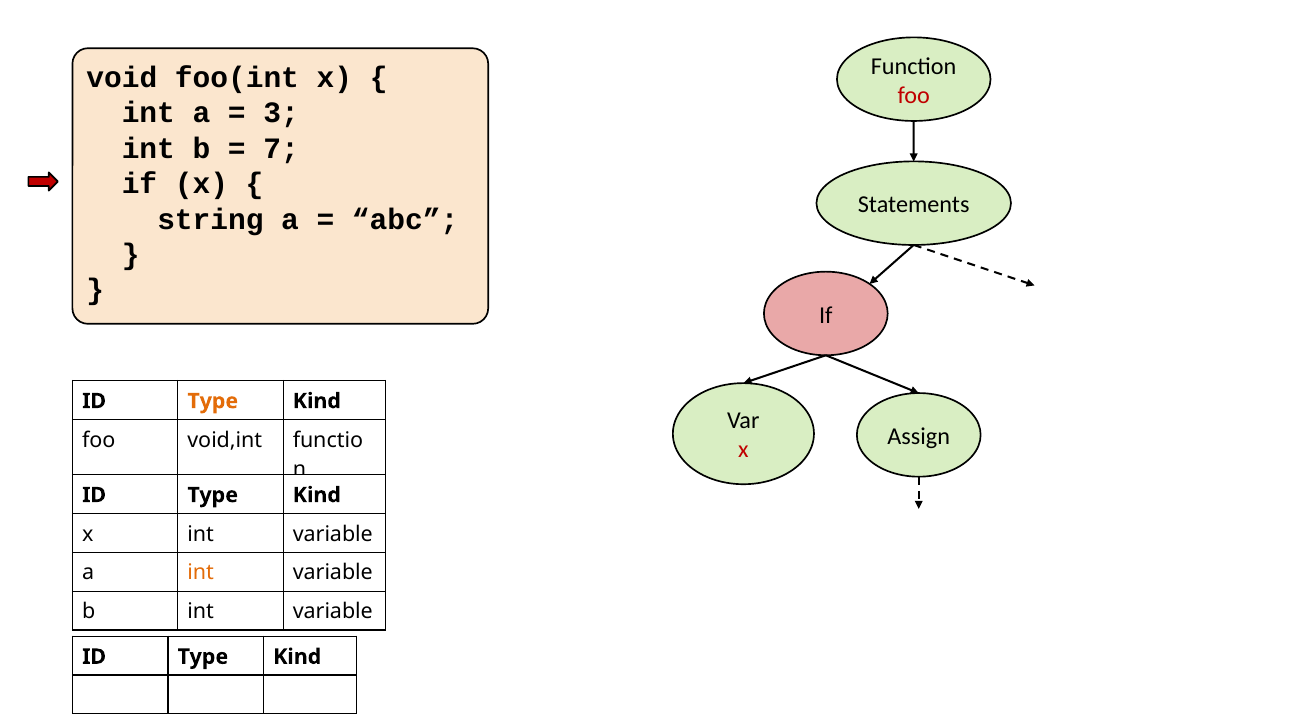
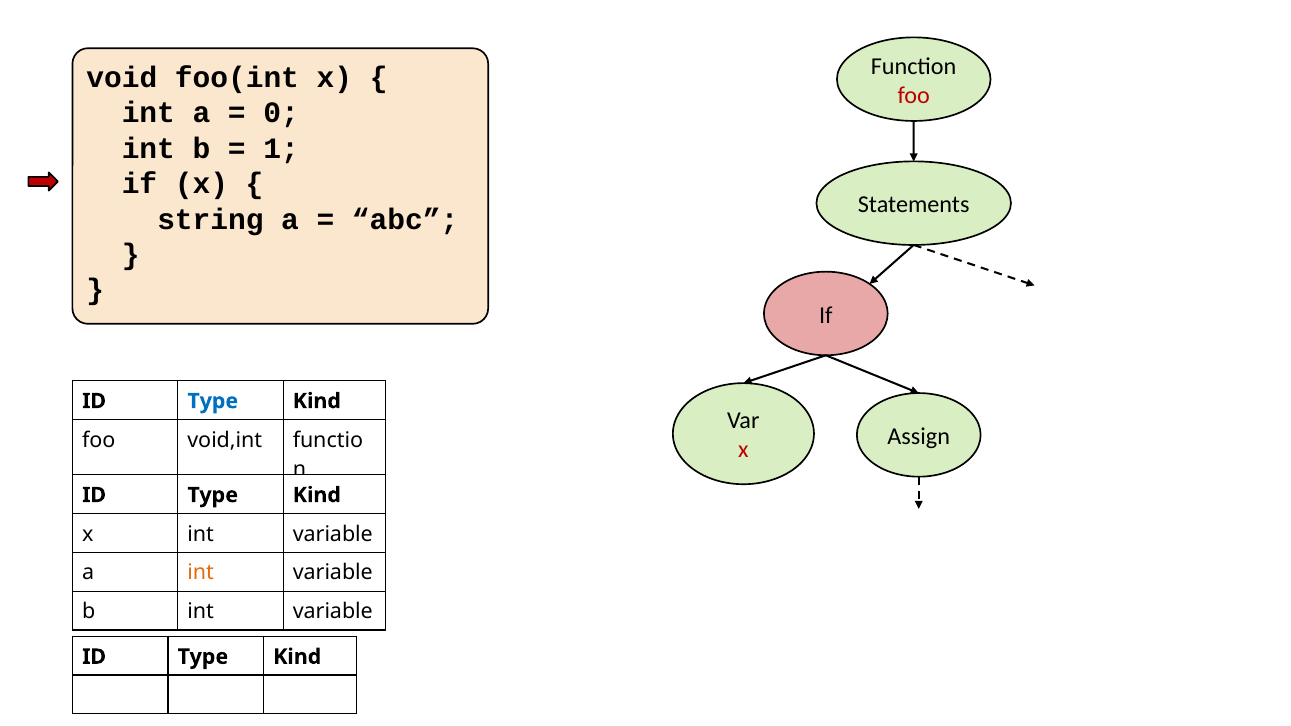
3: 3 -> 0 (281, 113)
7: 7 -> 1 (281, 148)
Type colour: orange -> blue (213, 401)
